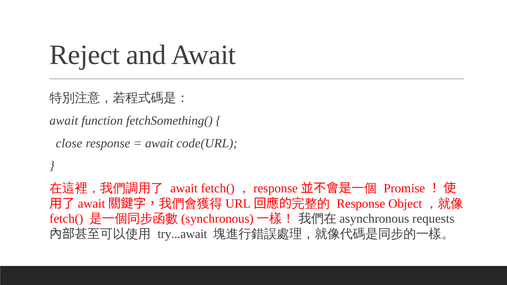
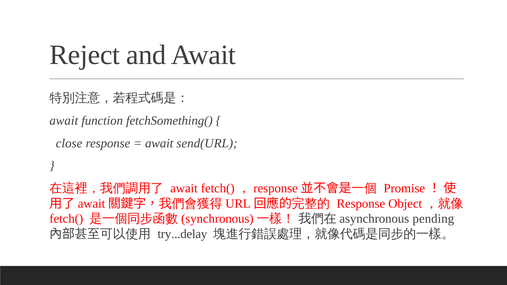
code(URL: code(URL -> send(URL (207, 143)
requests: requests -> pending (433, 219)
try...await: try...await -> try...delay (182, 234)
